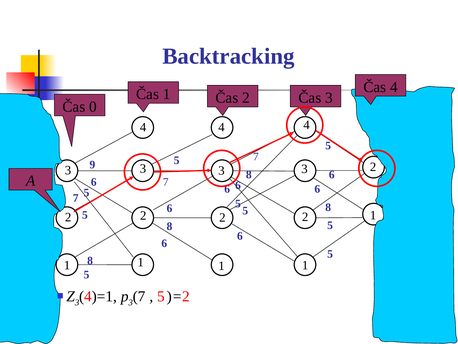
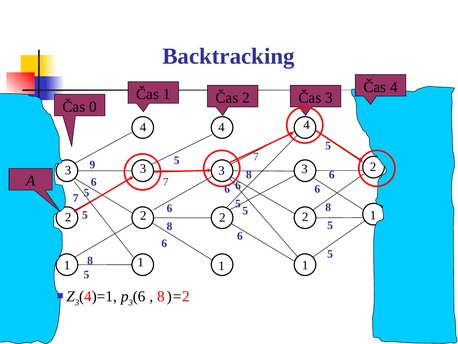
3 7: 7 -> 6 (139, 296)
5: 5 -> 8 (161, 296)
